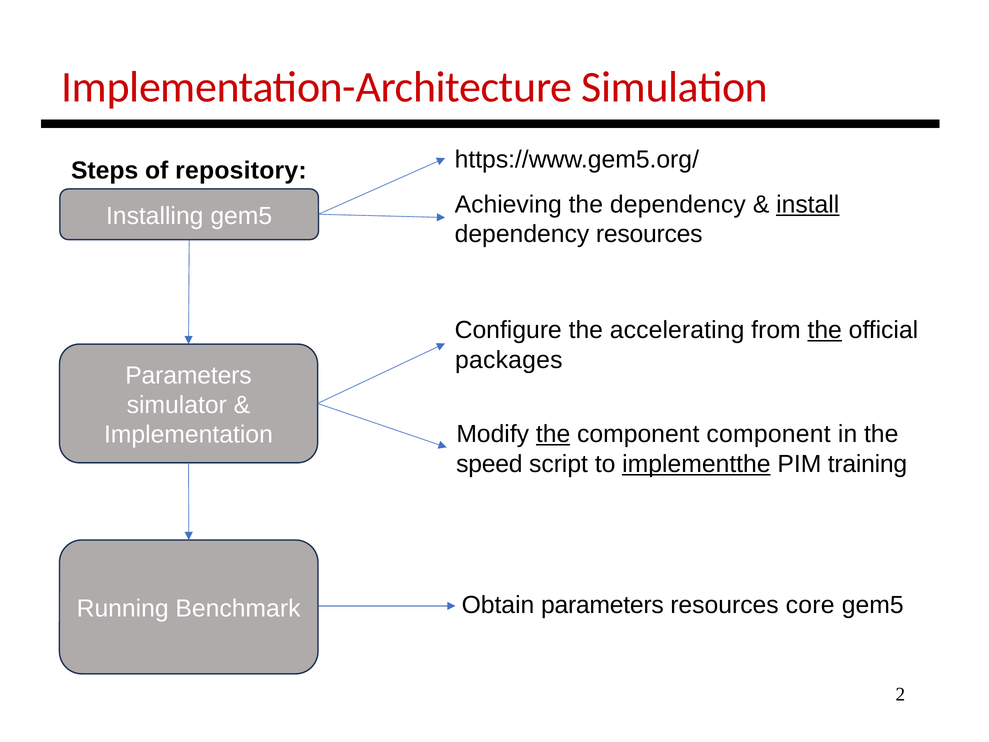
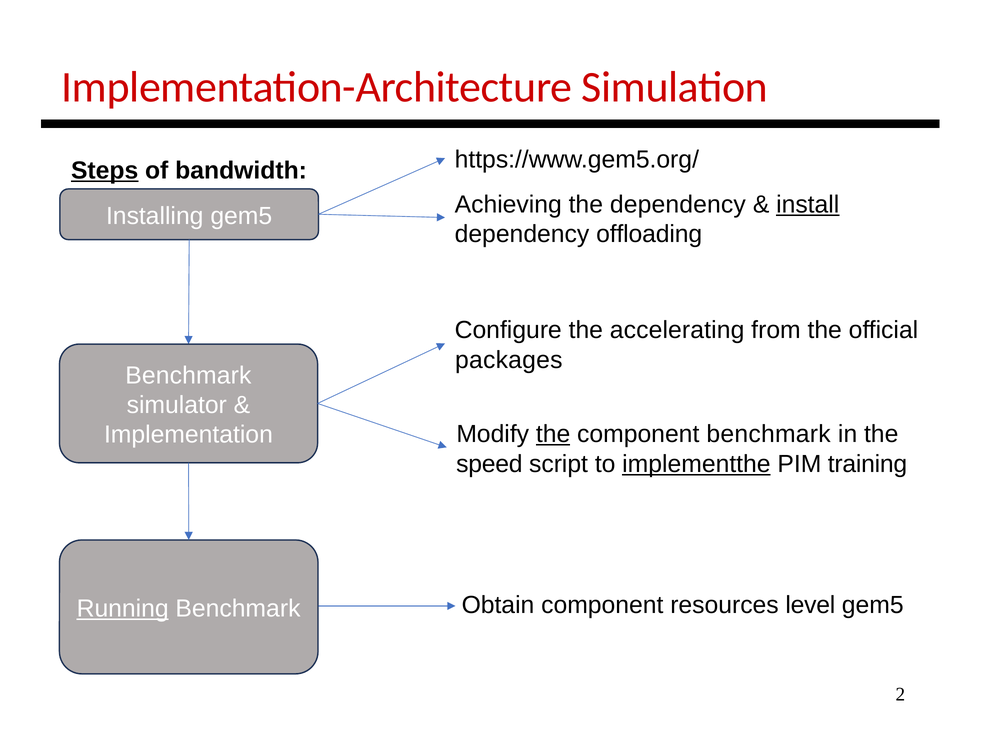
Steps underline: none -> present (105, 170)
repository: repository -> bandwidth (241, 170)
dependency resources: resources -> offloading (649, 234)
the underline: present -> none (825, 330)
Parameters: Parameters -> Benchmark (188, 375)
component component: component -> benchmark (769, 434)
Obtain parameters: parameters -> component (602, 605)
core: core -> level (810, 605)
Running underline: none -> present (123, 608)
